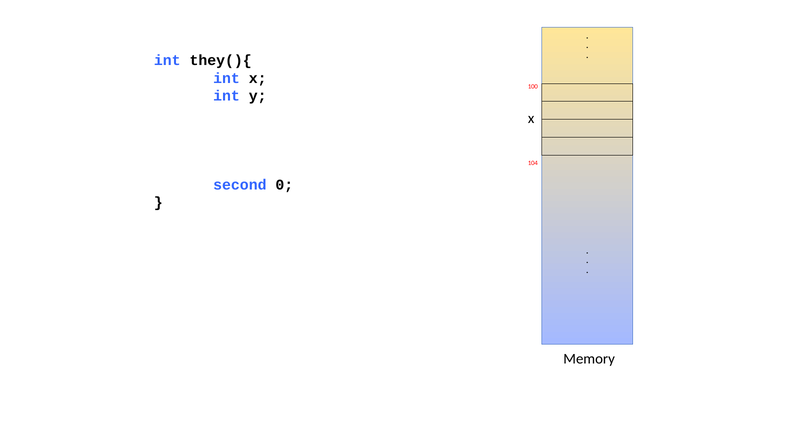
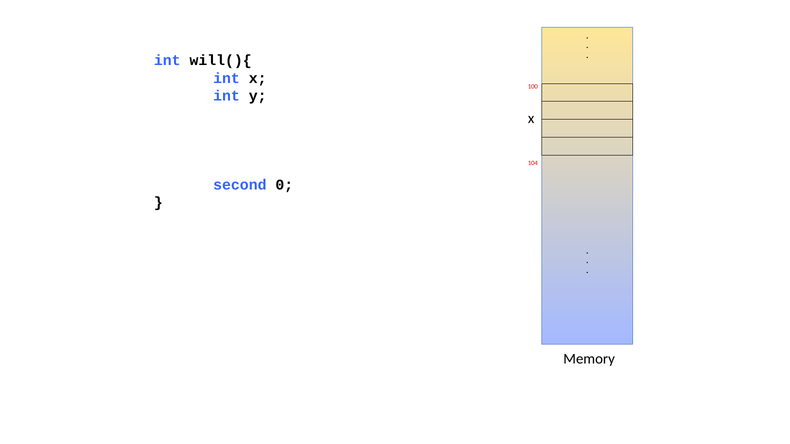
they(){: they(){ -> will(){ (221, 61)
